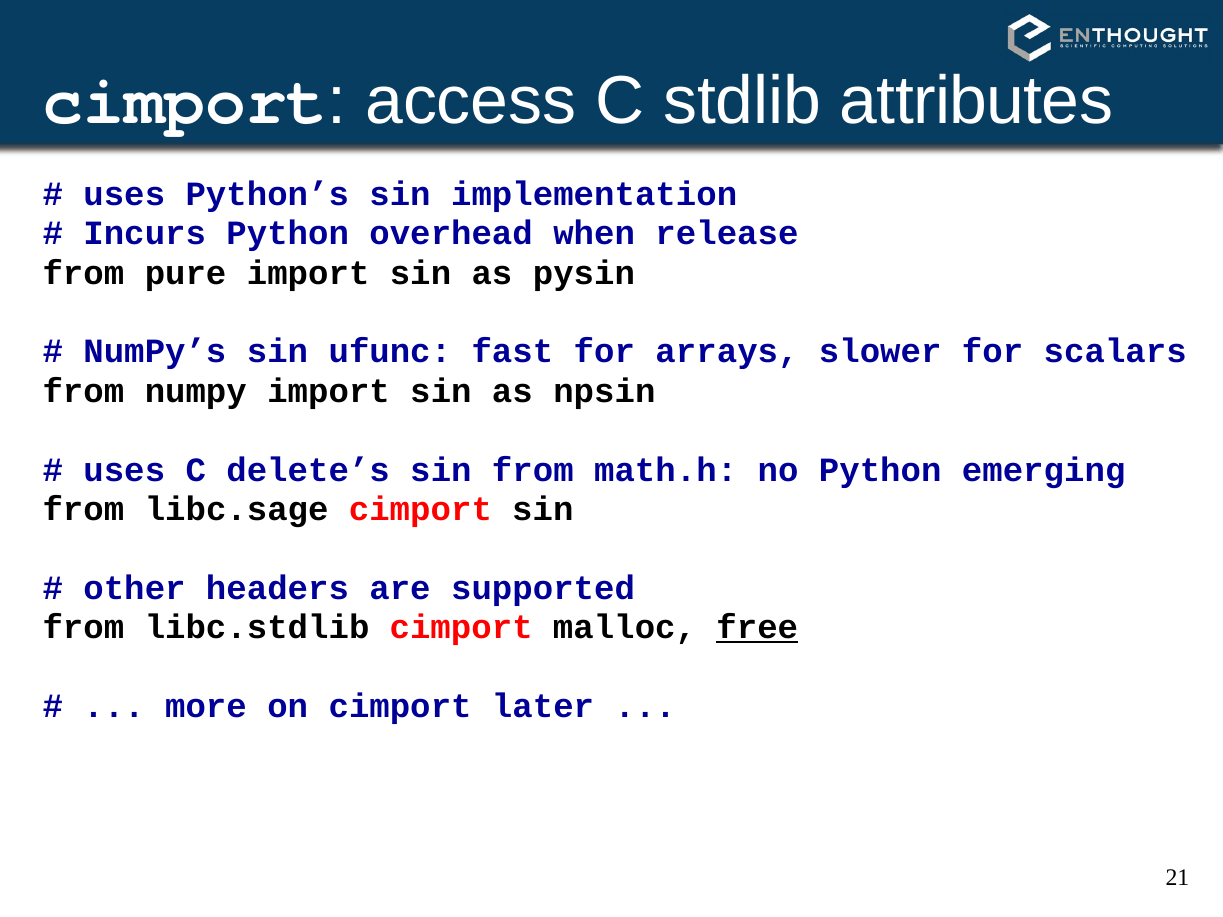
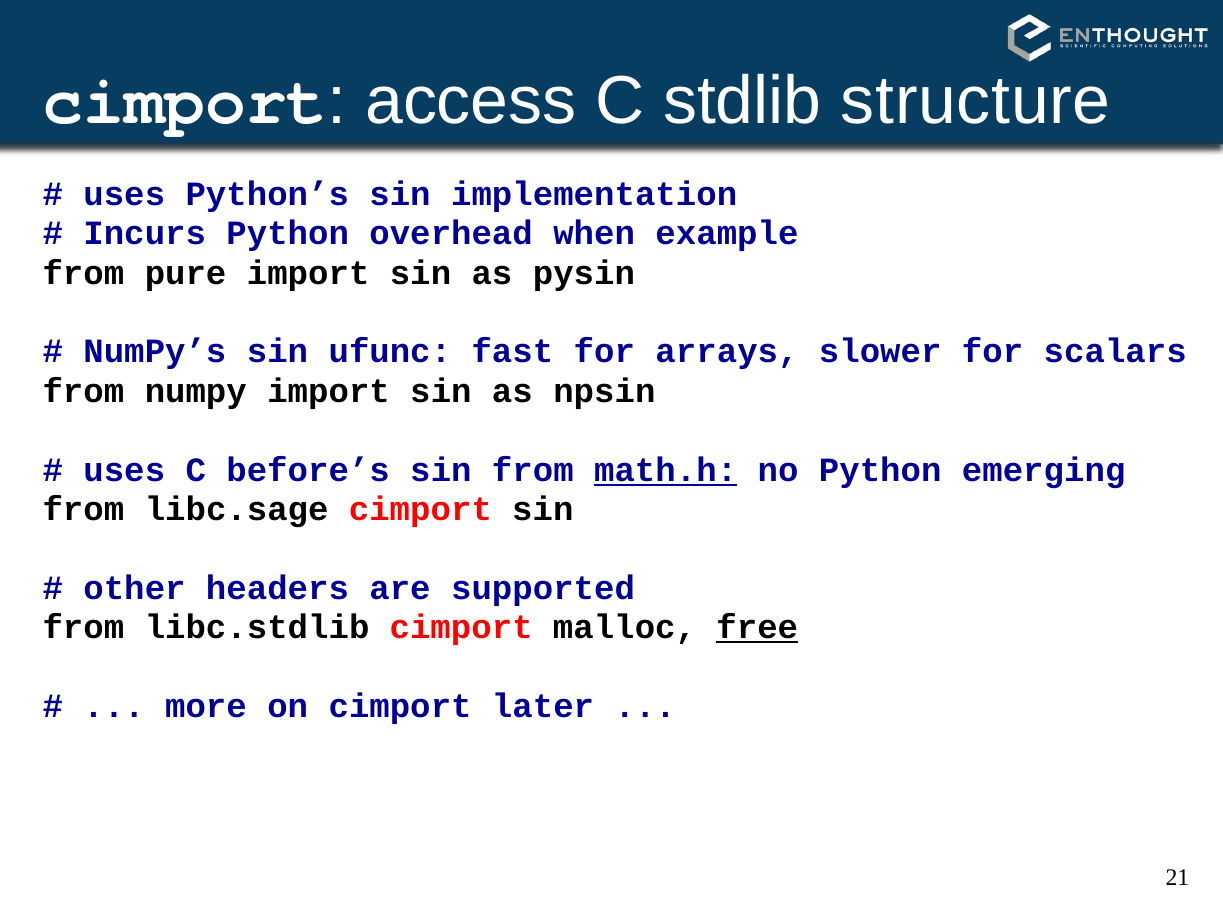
attributes: attributes -> structure (976, 102)
release: release -> example (727, 234)
delete’s: delete’s -> before’s (308, 470)
math.h underline: none -> present (666, 470)
